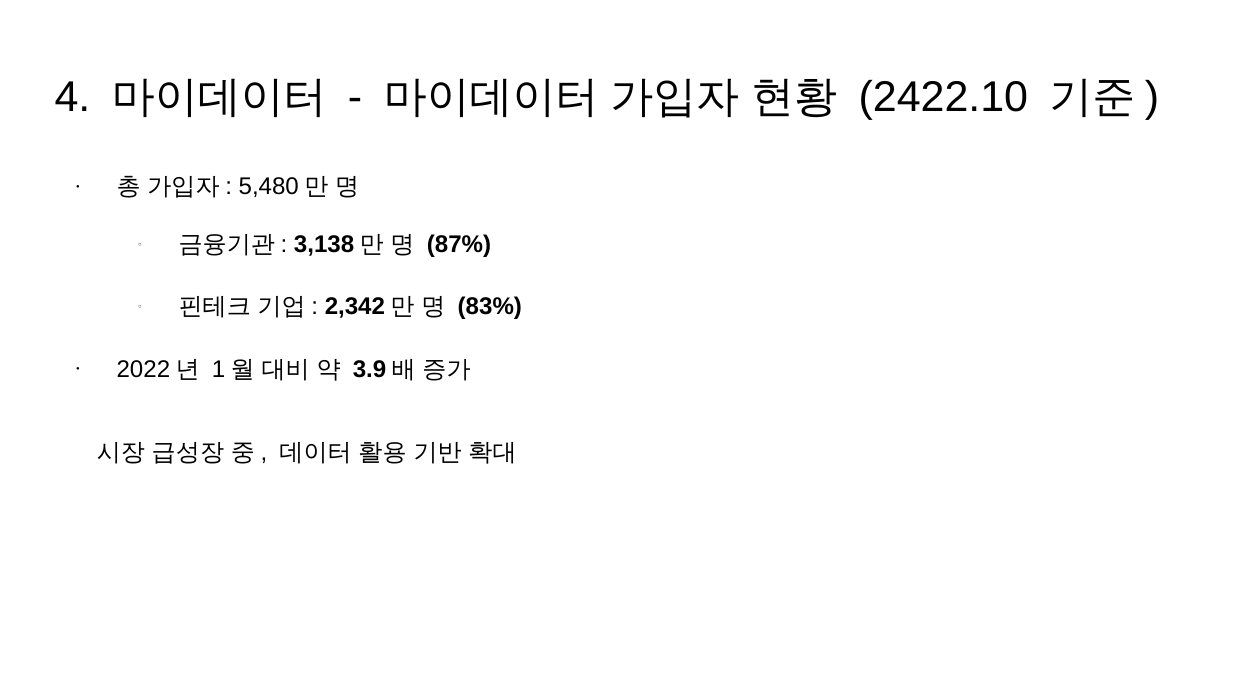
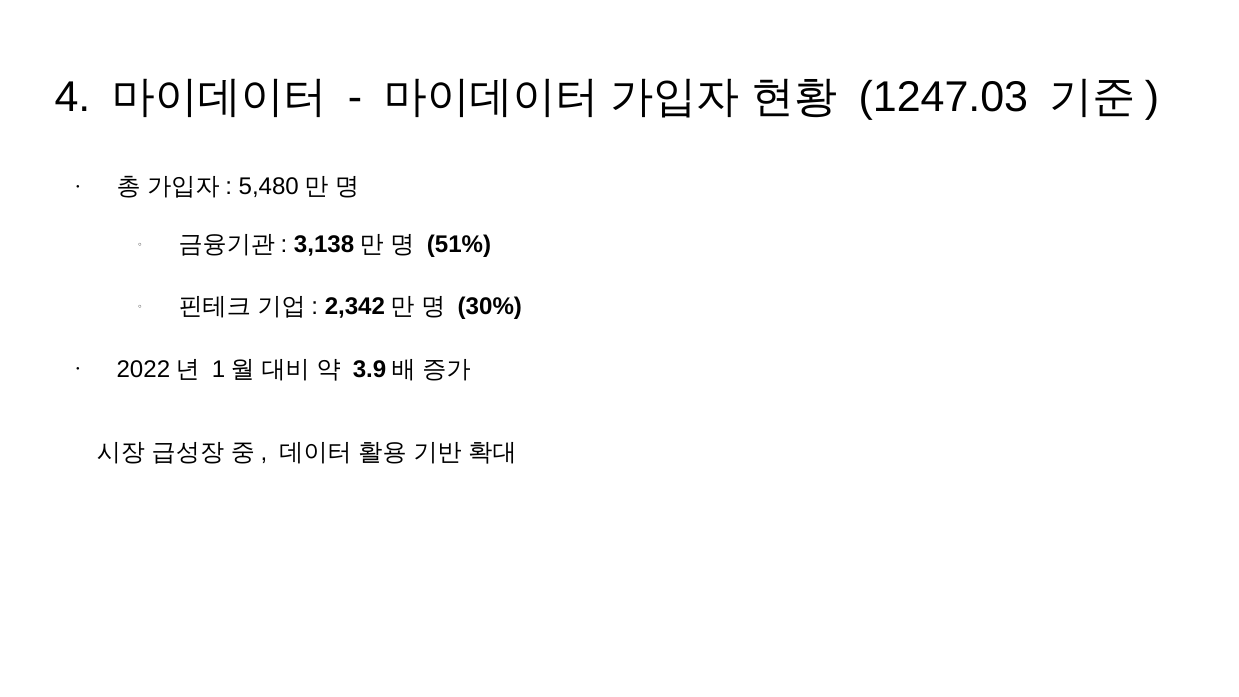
2422.10: 2422.10 -> 1247.03 (943, 97)
87%: 87% -> 51% (459, 245)
83%: 83% -> 30% (490, 307)
